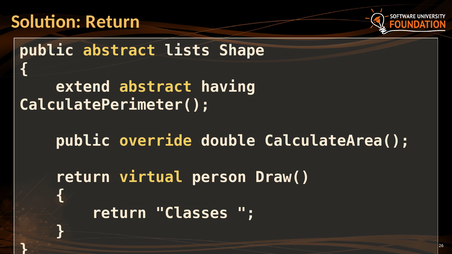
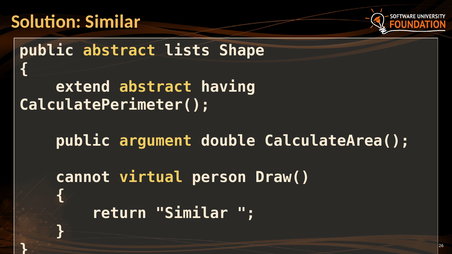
Solution Return: Return -> Similar (113, 22)
override: override -> argument (156, 141)
return: return -> cannot (83, 177)
return Classes: Classes -> Similar (192, 214)
